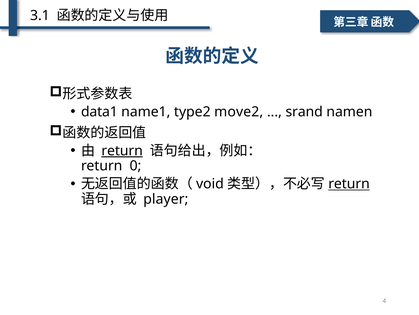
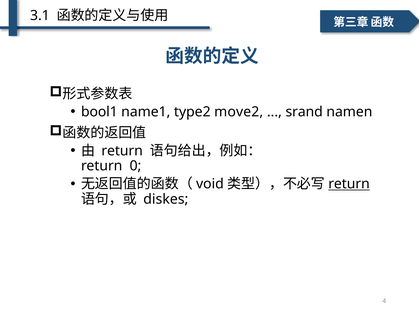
data1: data1 -> bool1 (99, 112)
return underline: present -> none (122, 151)
player: player -> diskes (166, 199)
